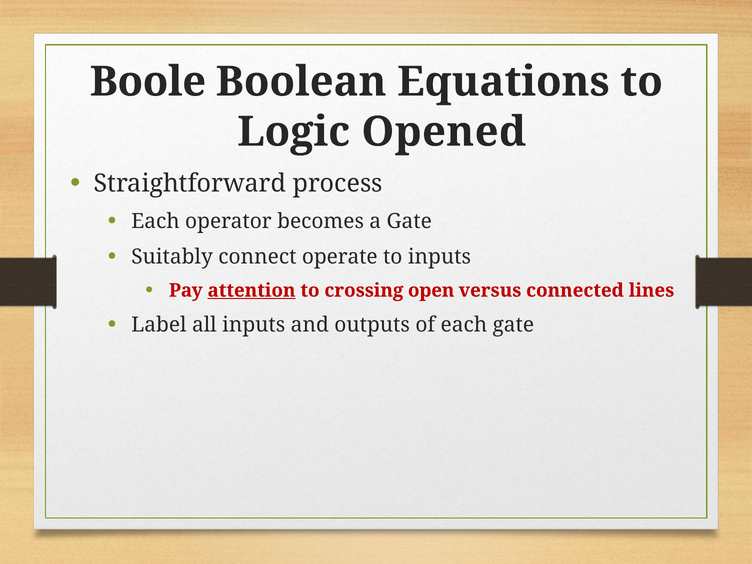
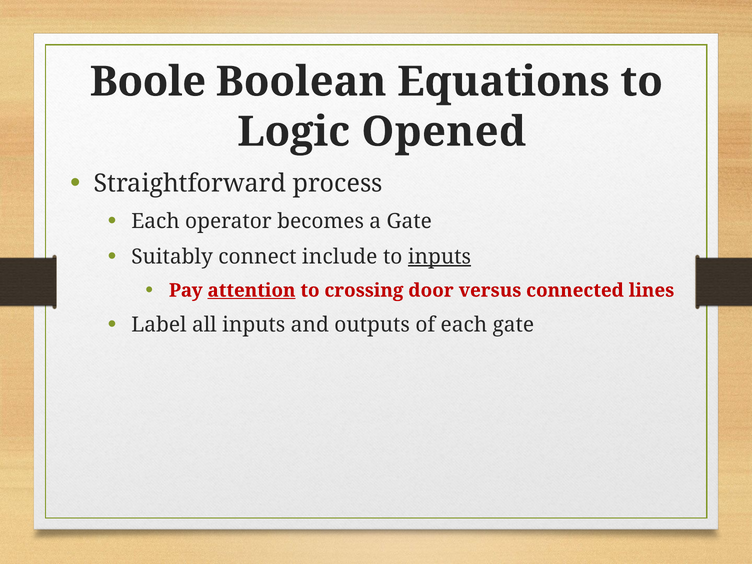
operate: operate -> include (340, 257)
inputs underline: none -> present (439, 257)
open: open -> door (431, 290)
